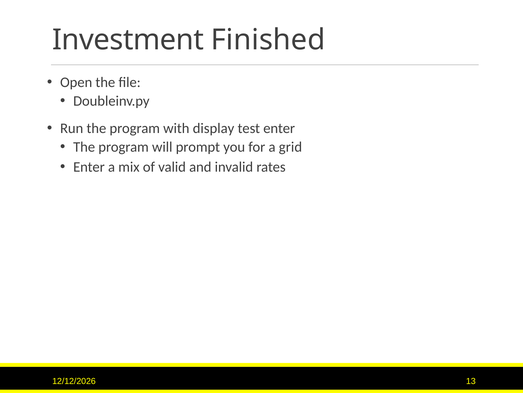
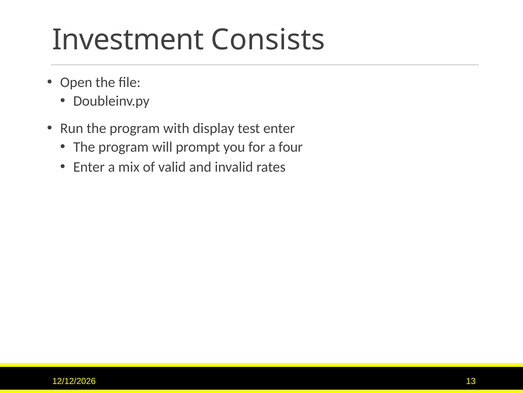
Finished: Finished -> Consists (268, 40)
grid: grid -> four (291, 147)
